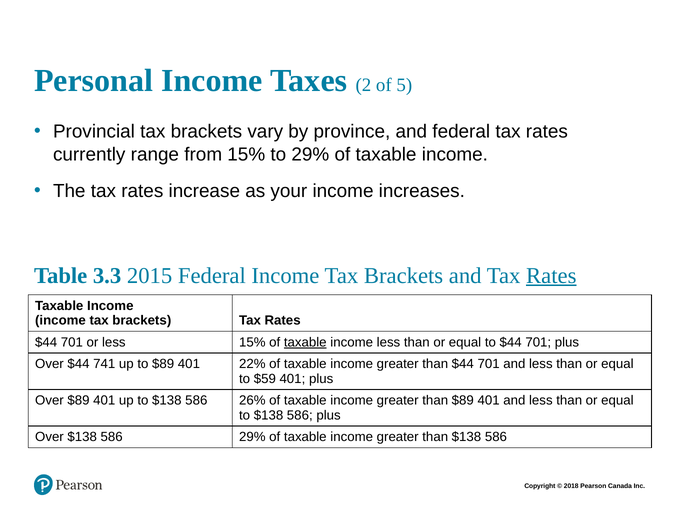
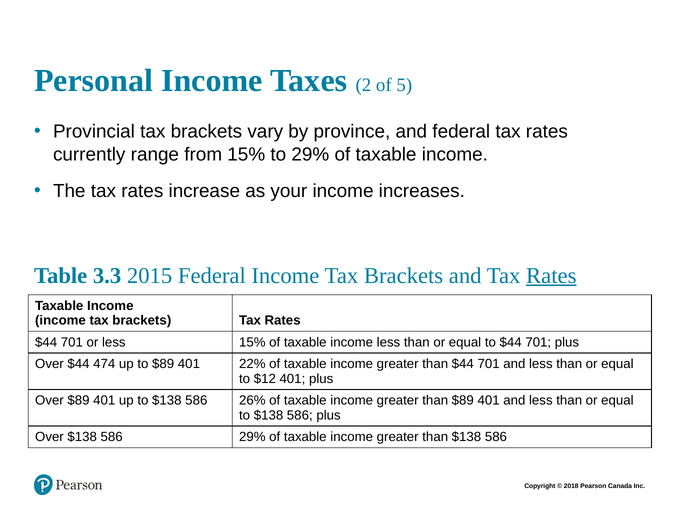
taxable underline: present -> none (305, 342)
741: 741 -> 474 (104, 364)
$59: $59 -> $12 (265, 379)
